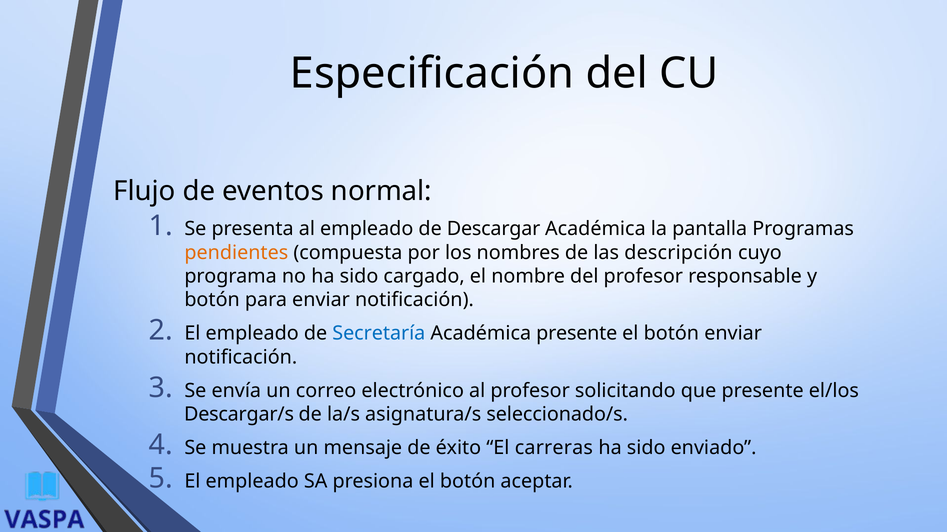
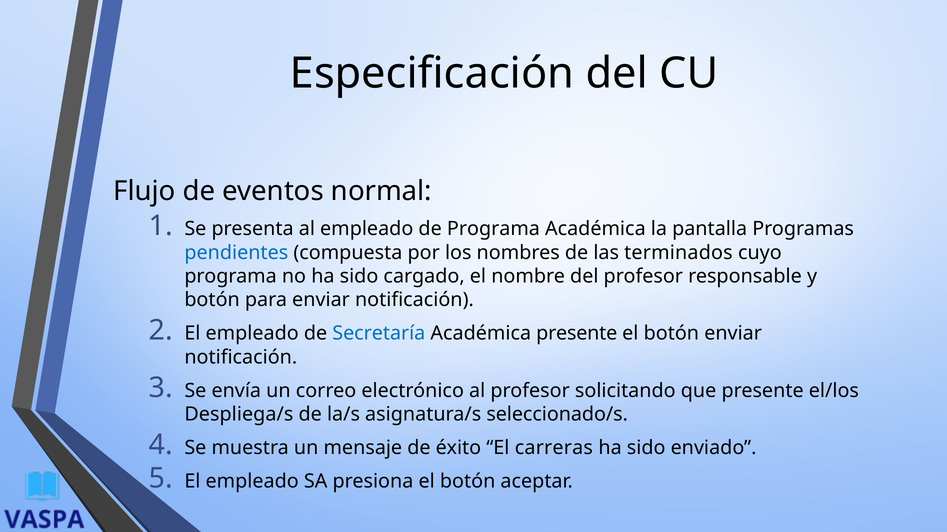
de Descargar: Descargar -> Programa (493, 229)
pendientes colour: orange -> blue (236, 253)
descripción: descripción -> terminados (678, 253)
Descargar/s: Descargar/s -> Despliega/s (239, 415)
